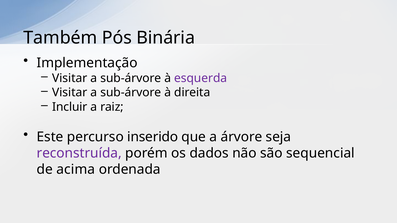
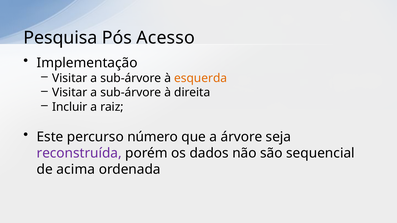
Também: Também -> Pesquisa (60, 38)
Binária: Binária -> Acesso (166, 38)
esquerda colour: purple -> orange (201, 78)
inserido: inserido -> número (153, 137)
